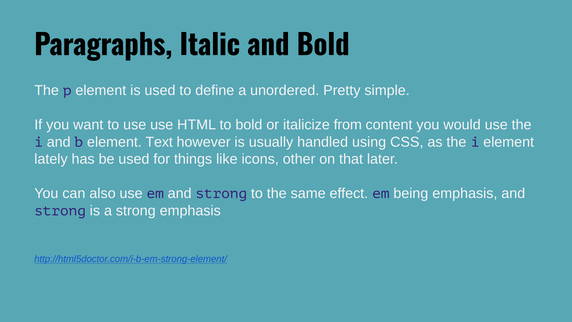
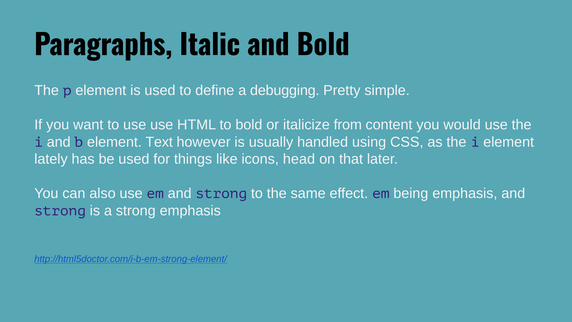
unordered: unordered -> debugging (285, 90)
other: other -> head (299, 159)
